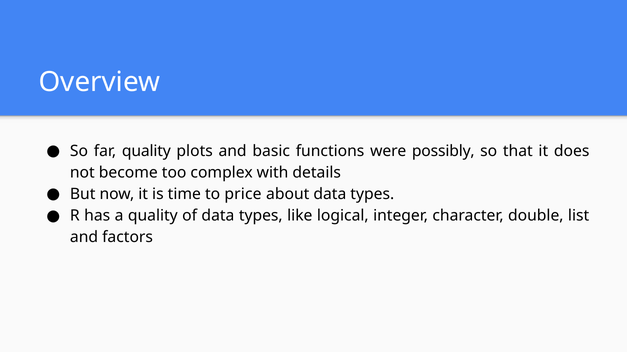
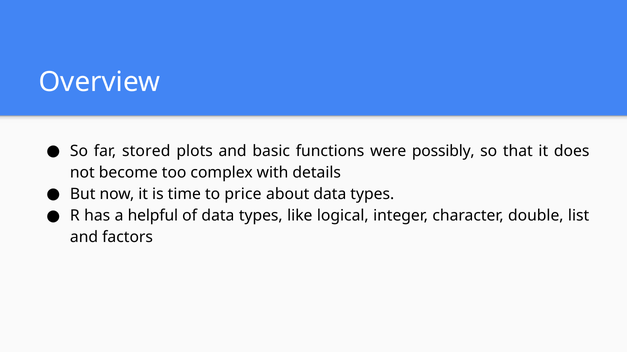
far quality: quality -> stored (146, 151)
a quality: quality -> helpful (153, 216)
